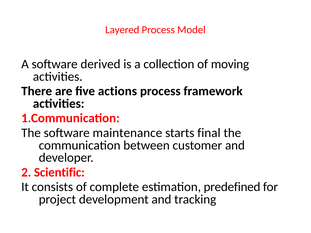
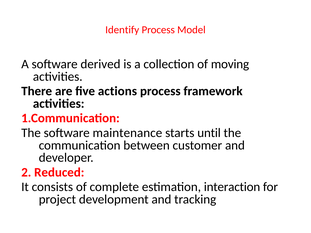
Layered: Layered -> Identify (122, 30)
final: final -> until (209, 133)
Scientific: Scientific -> Reduced (59, 172)
predefined: predefined -> interaction (232, 187)
